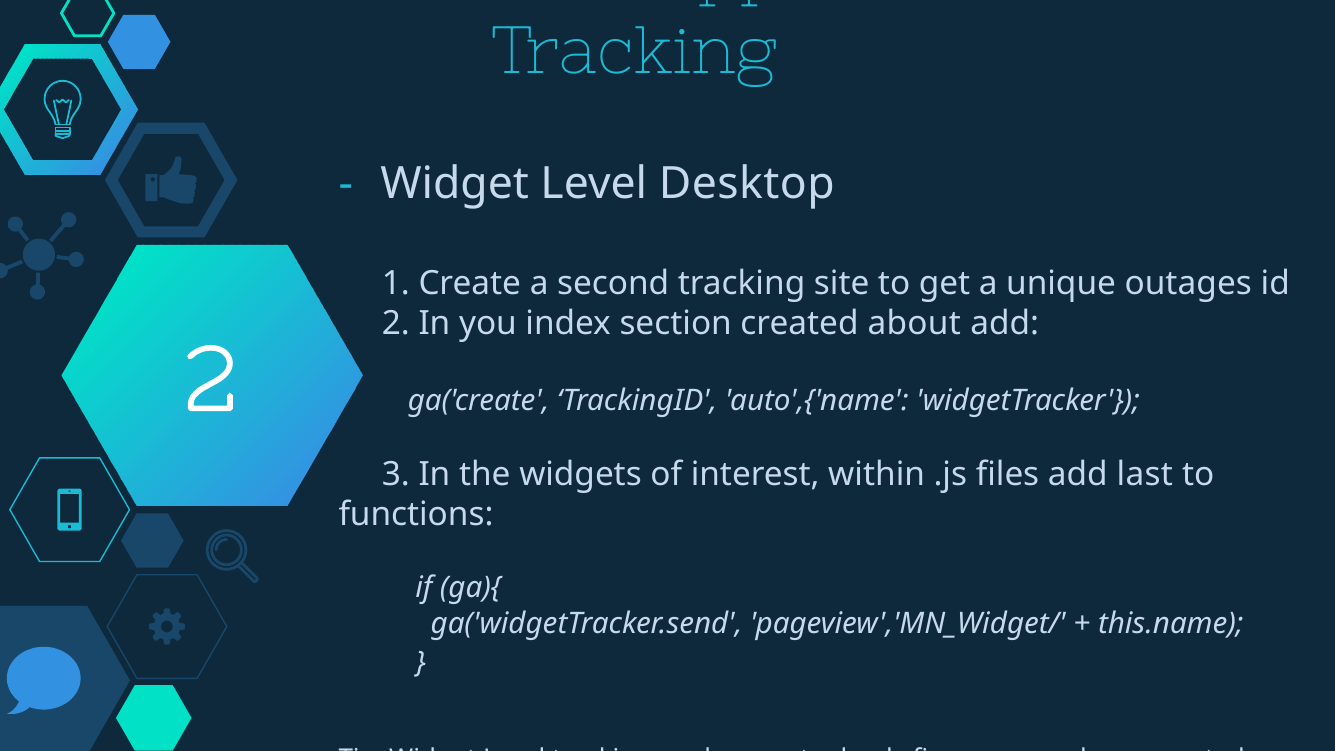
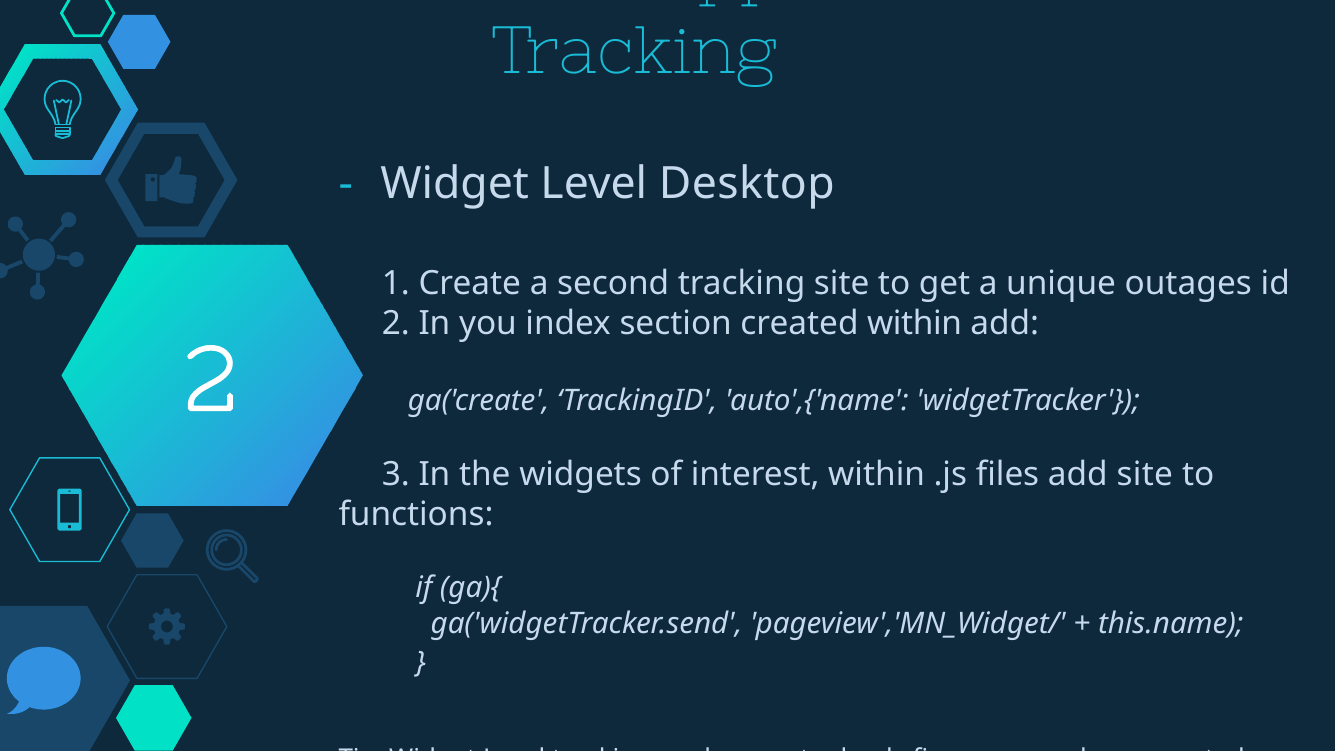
created about: about -> within (915, 323)
add last: last -> site (1145, 475)
